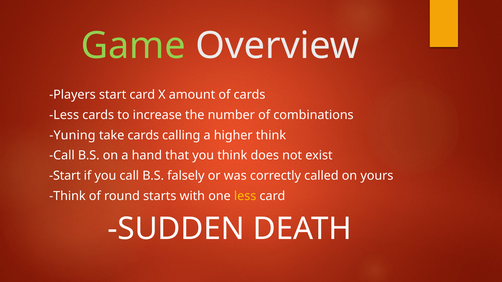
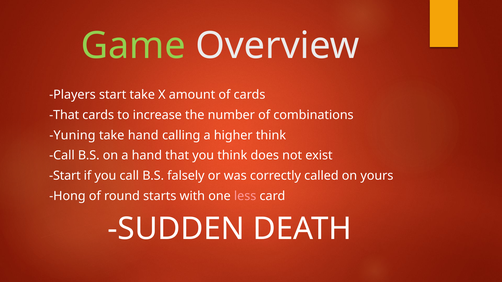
start card: card -> take (142, 95)
Less: Less -> That (64, 115)
take cards: cards -> hand (143, 135)
Think: Think -> Hong (67, 196)
less colour: yellow -> pink (245, 196)
